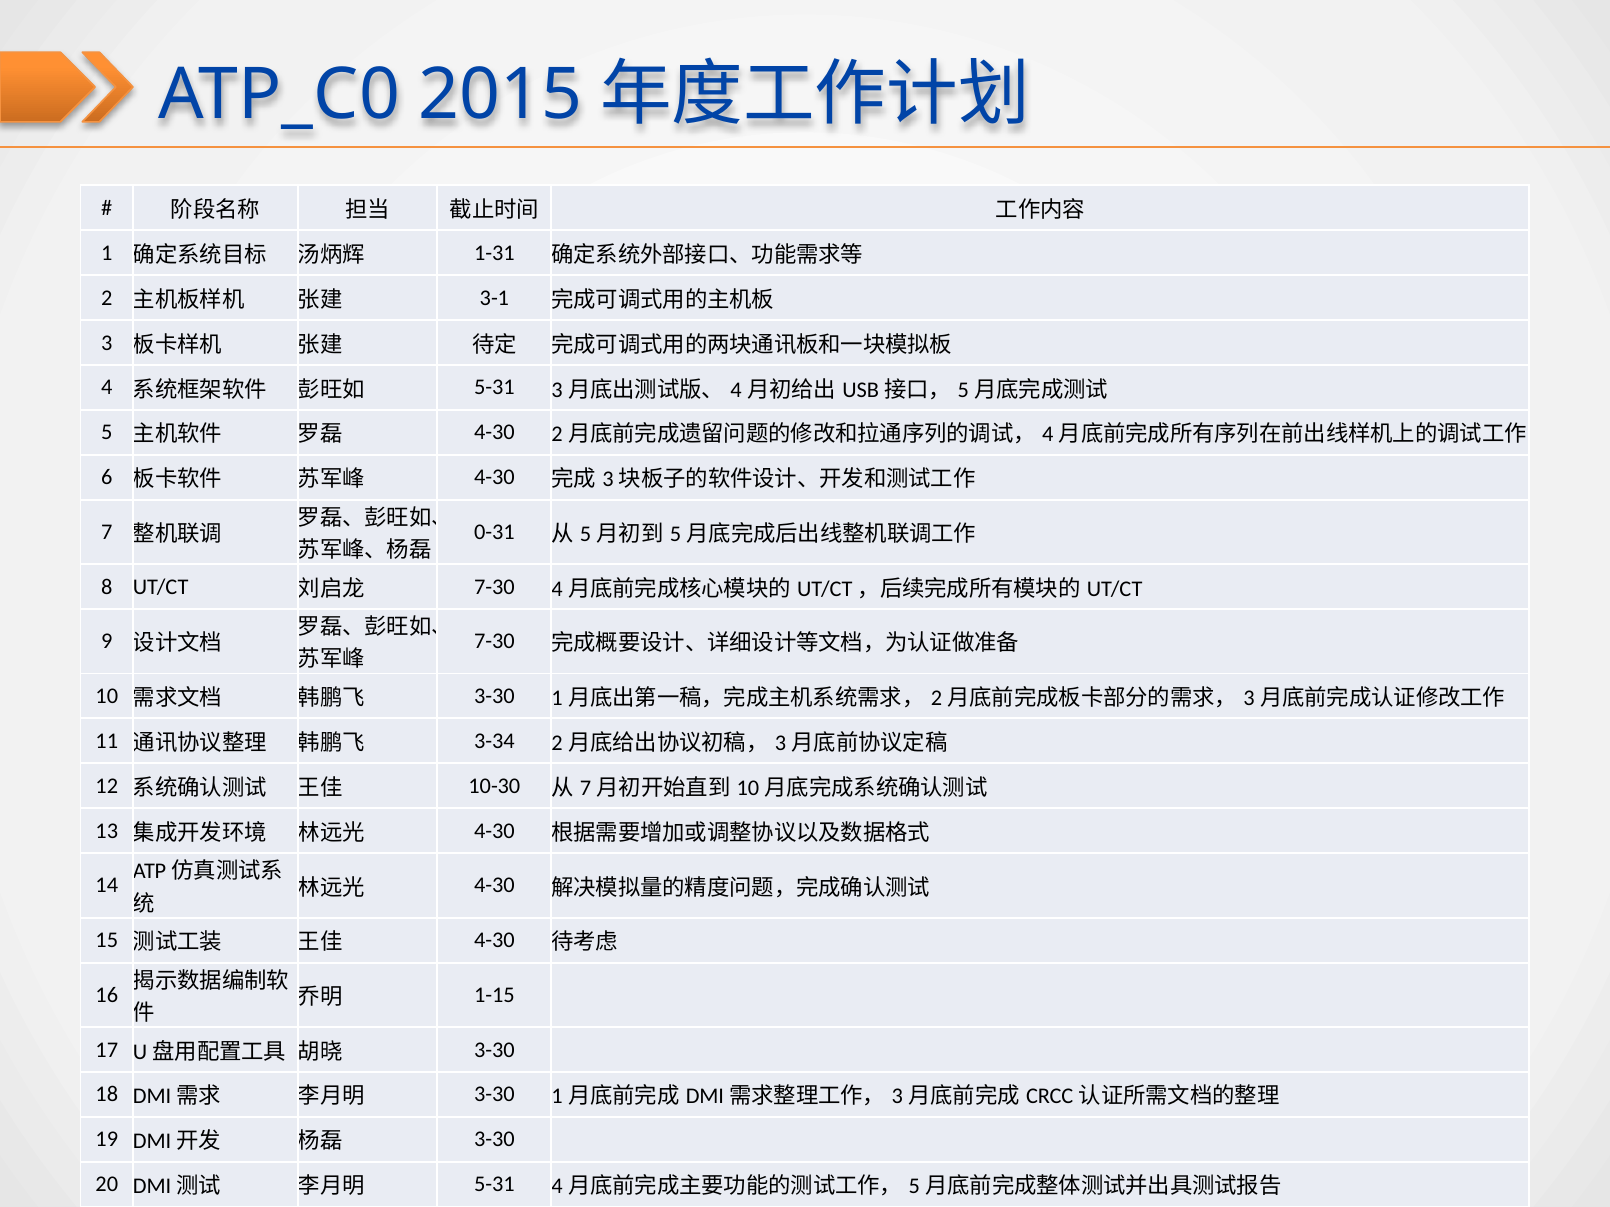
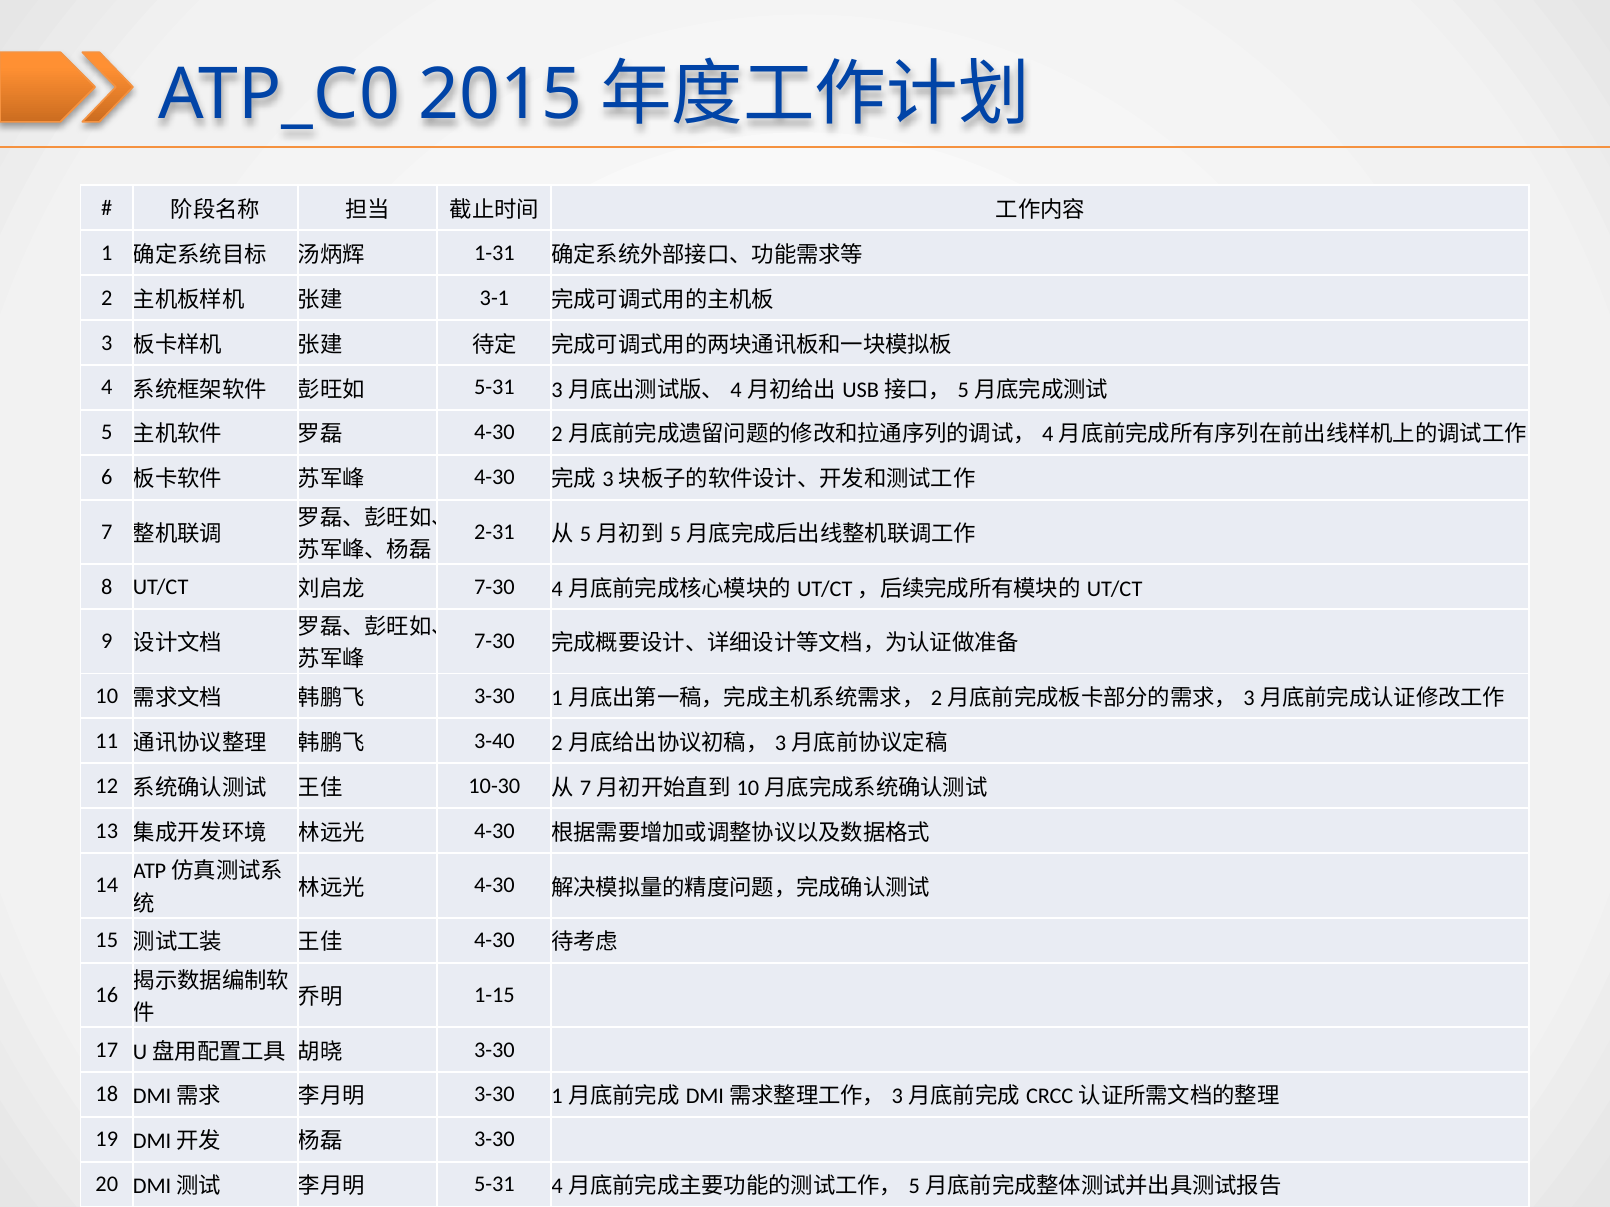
0-31: 0-31 -> 2-31 (494, 532)
3-34: 3-34 -> 3-40 (494, 741)
